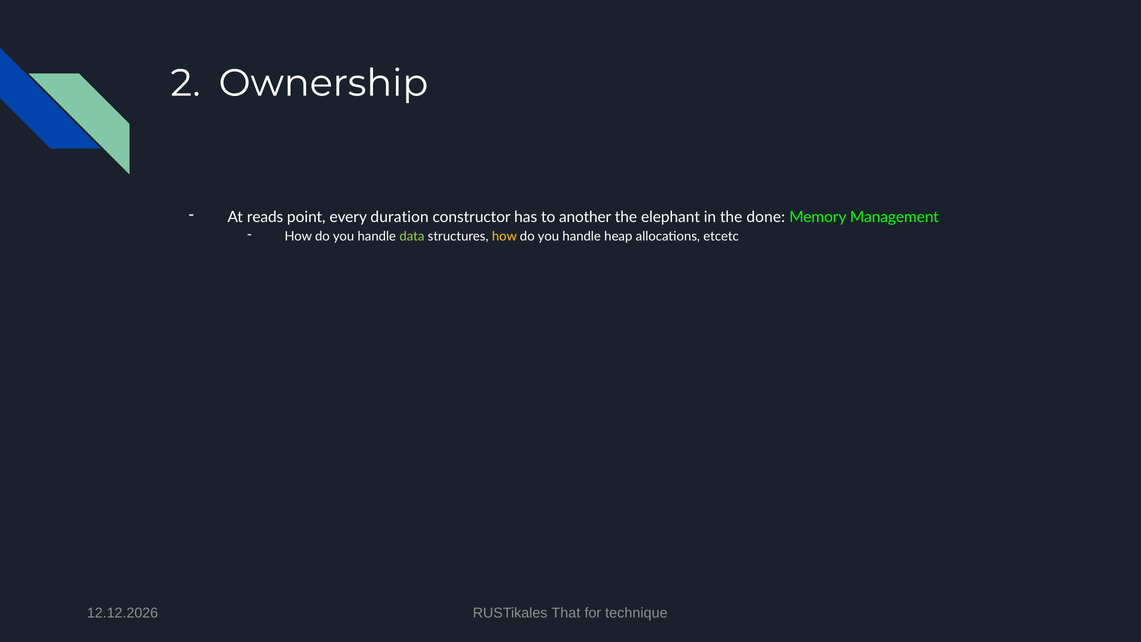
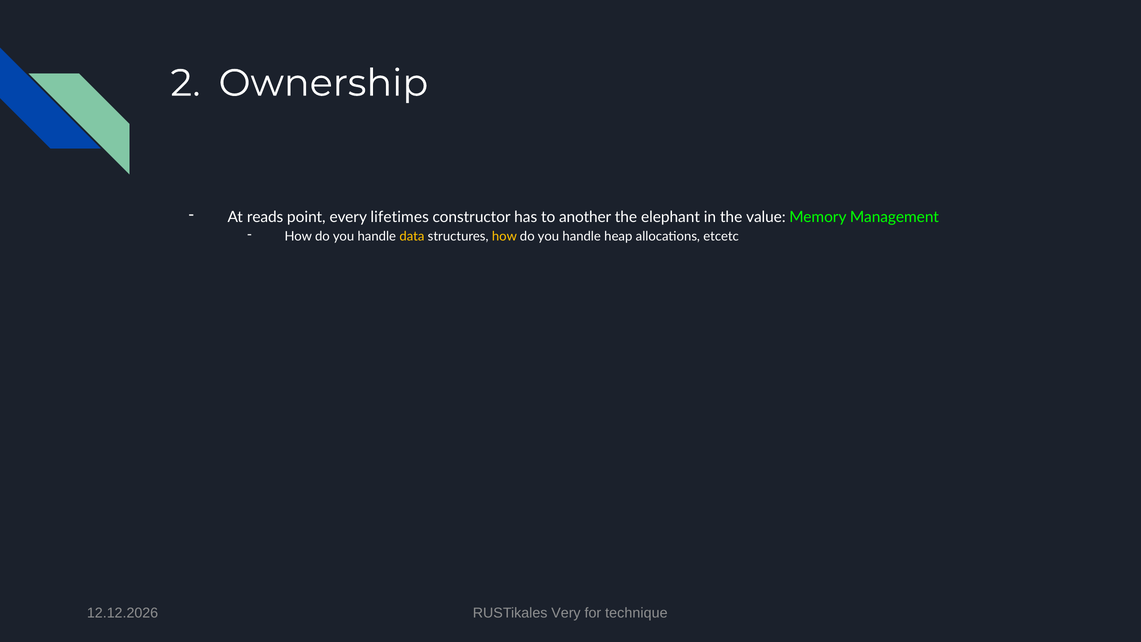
duration: duration -> lifetimes (400, 217)
done: done -> value (766, 217)
data colour: light green -> yellow (412, 237)
That: That -> Very (566, 613)
